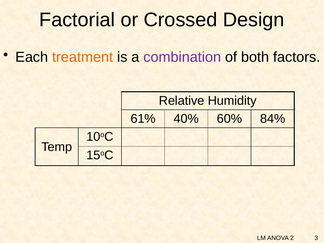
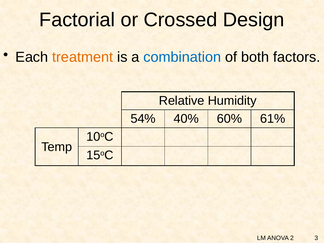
combination colour: purple -> blue (182, 57)
61%: 61% -> 54% (143, 119)
84%: 84% -> 61% (273, 119)
